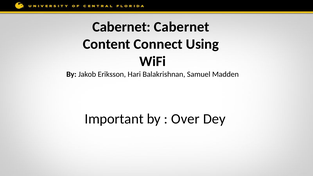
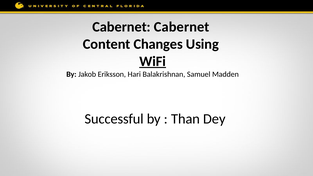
Connect: Connect -> Changes (158, 44)
WiFi underline: none -> present (153, 61)
Important: Important -> Successful (114, 119)
Over: Over -> Than (185, 119)
